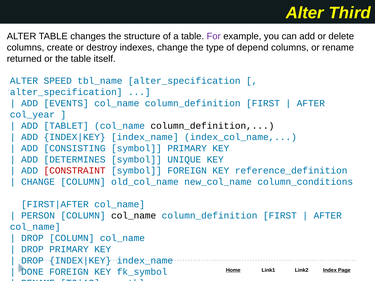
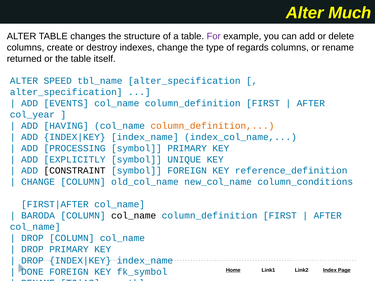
Third: Third -> Much (350, 13)
depend: depend -> regards (253, 47)
TABLET: TABLET -> HAVING (66, 126)
column_definition colour: black -> orange (212, 126)
CONSISTING: CONSISTING -> PROCESSING (75, 148)
DETERMINES: DETERMINES -> EXPLICITLY (75, 160)
CONSTRAINT colour: red -> black (75, 171)
PERSON: PERSON -> BARODA (38, 216)
